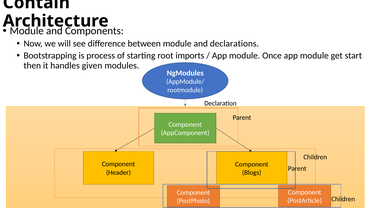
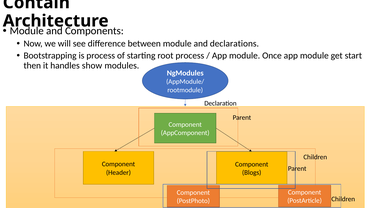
root imports: imports -> process (190, 56)
given: given -> show (92, 66)
